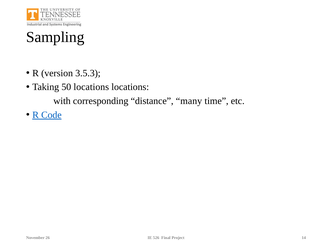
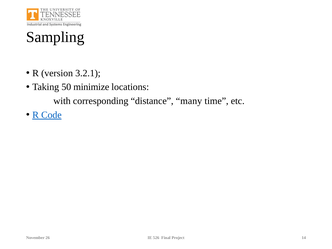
3.5.3: 3.5.3 -> 3.2.1 (88, 73)
50 locations: locations -> minimize (91, 87)
